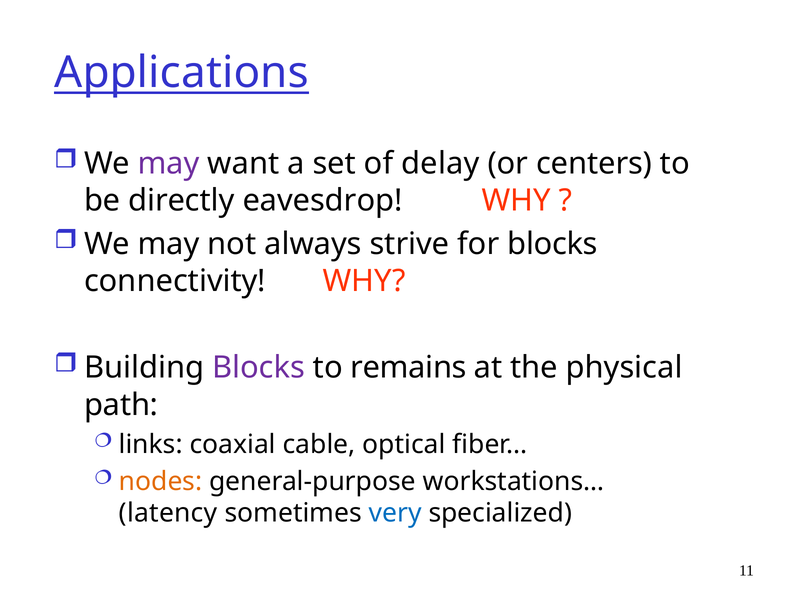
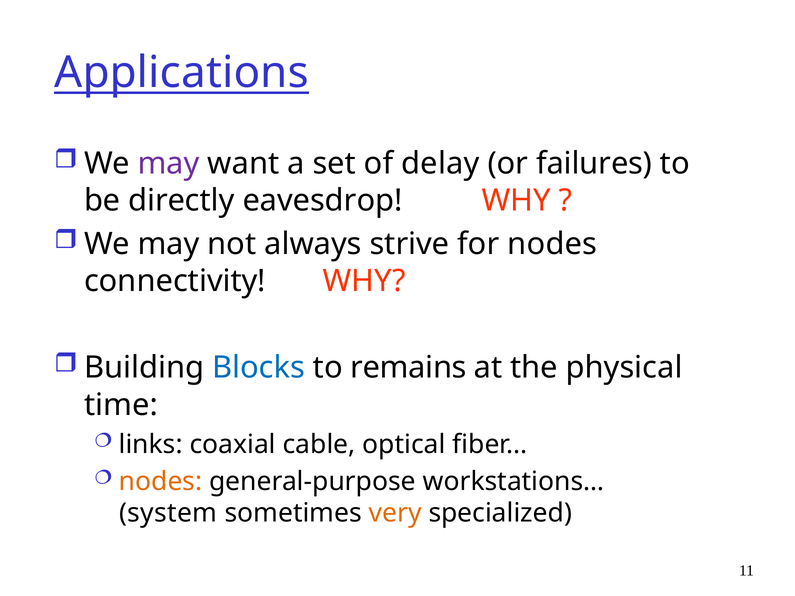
centers: centers -> failures (594, 164)
for blocks: blocks -> nodes (552, 244)
Blocks colour: purple -> blue (258, 368)
path: path -> time (121, 405)
latency: latency -> system (168, 513)
very colour: blue -> orange (395, 513)
